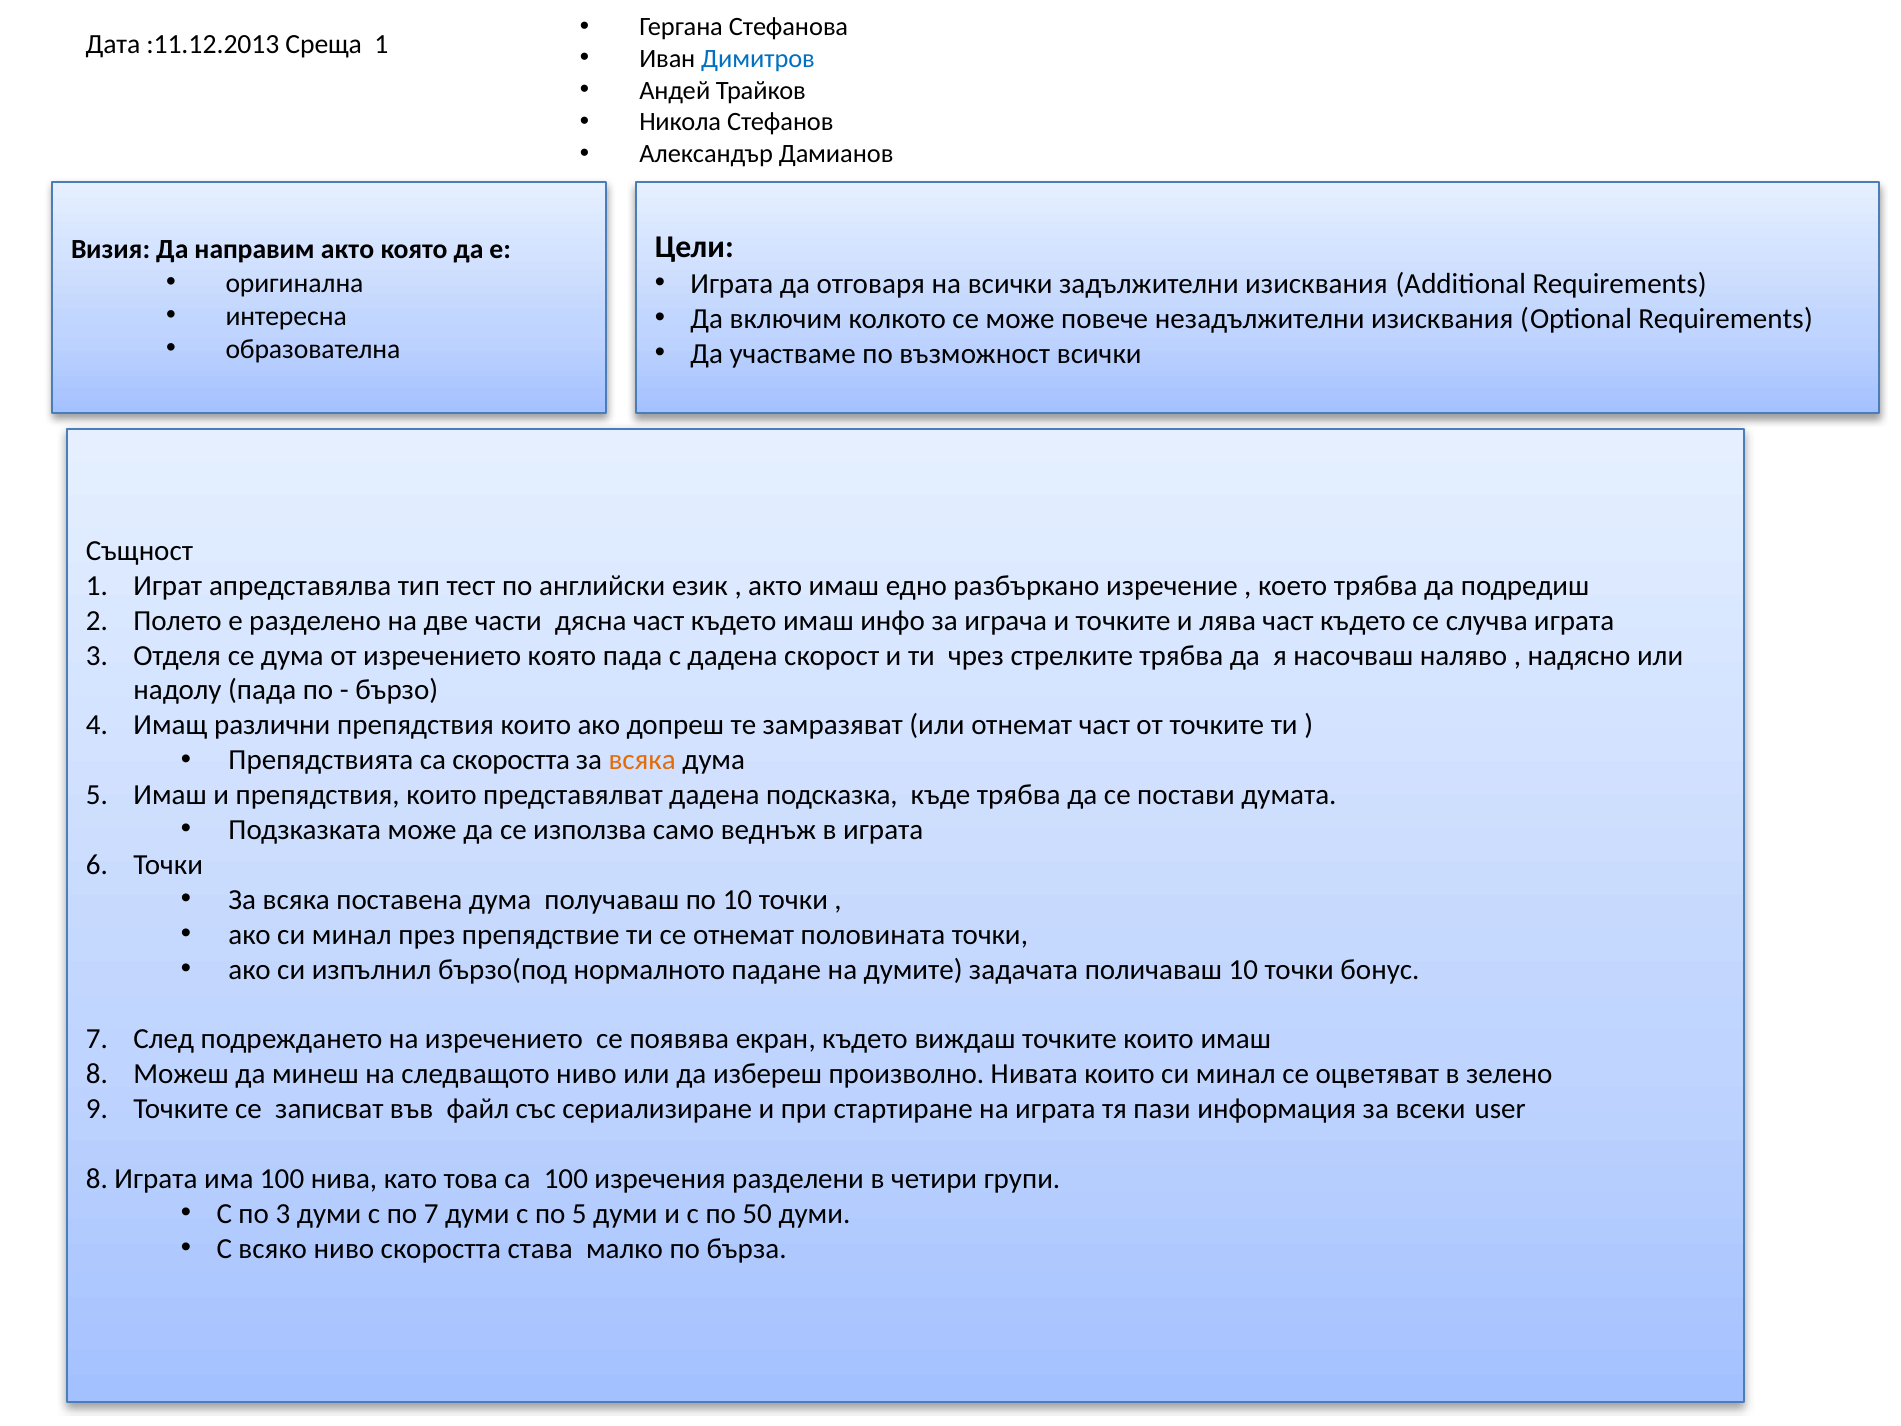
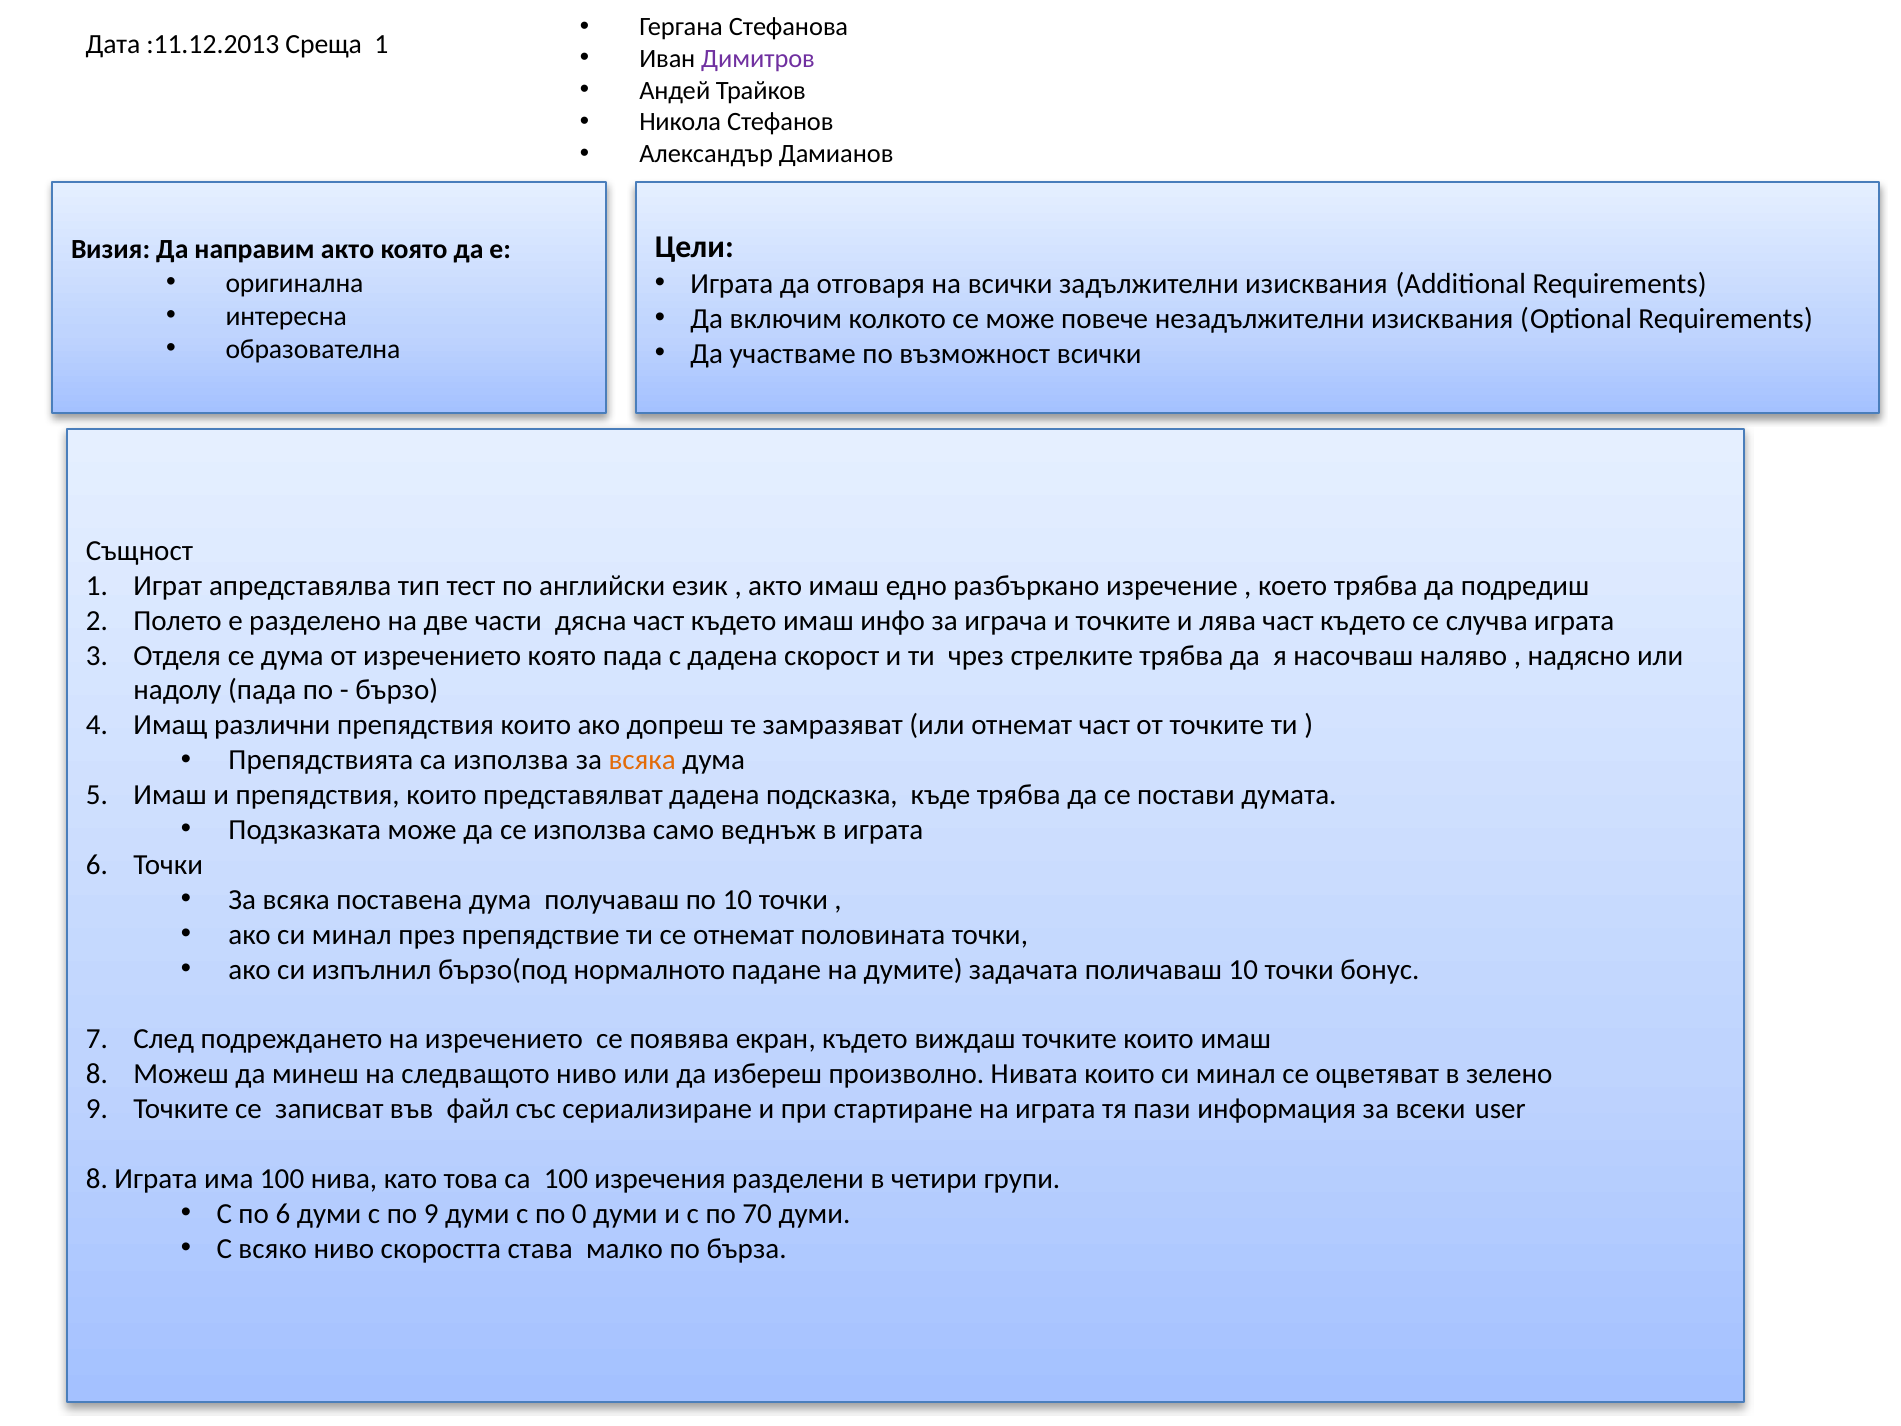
Димитров colour: blue -> purple (758, 59)
са скоростта: скоростта -> използва (511, 760)
по 3: 3 -> 6 (283, 1213)
по 7: 7 -> 9 (431, 1213)
по 5: 5 -> 0 (579, 1213)
50: 50 -> 70 (757, 1213)
